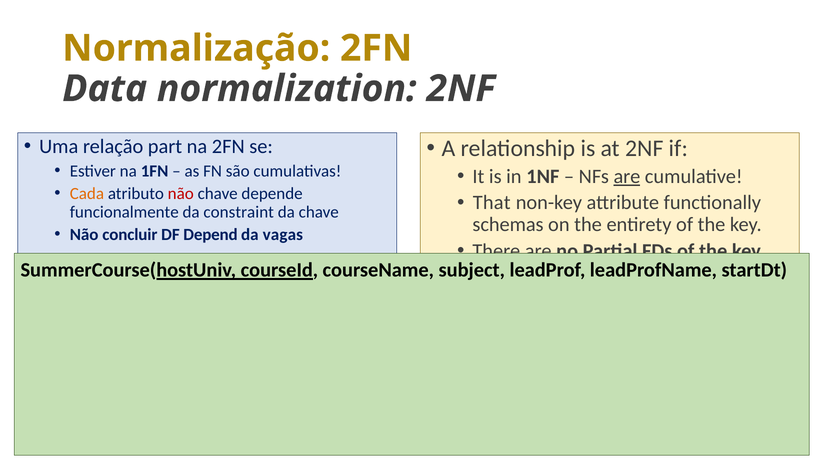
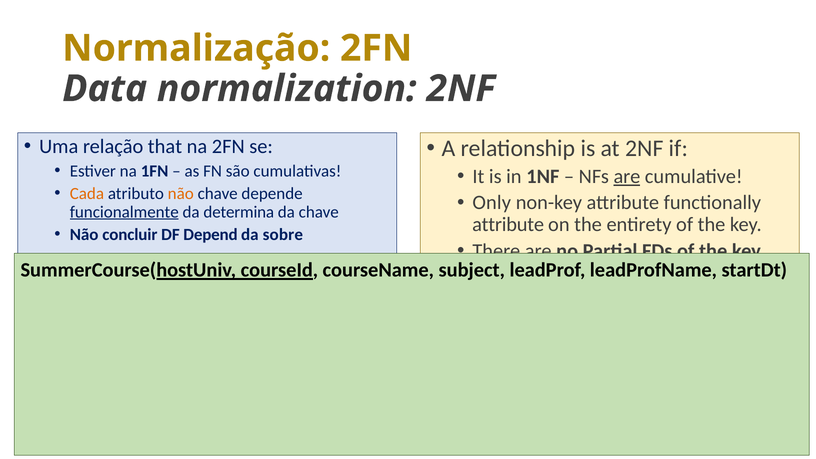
relação part: part -> that (165, 147)
não colour: red -> orange (181, 194)
That: That -> Only (492, 203)
funcionalmente underline: none -> present (124, 212)
constraint: constraint -> determina (239, 212)
schemas: schemas -> attribute (508, 225)
vagas: vagas -> sobre (283, 235)
